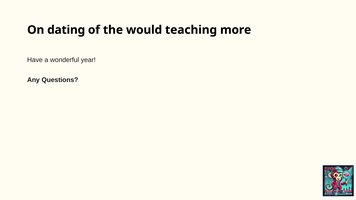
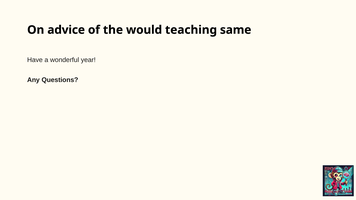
dating: dating -> advice (66, 30)
more: more -> same (236, 30)
